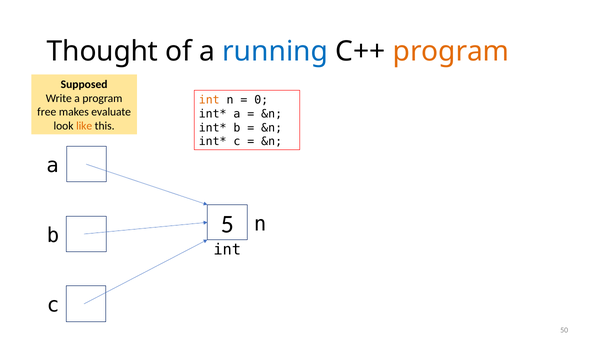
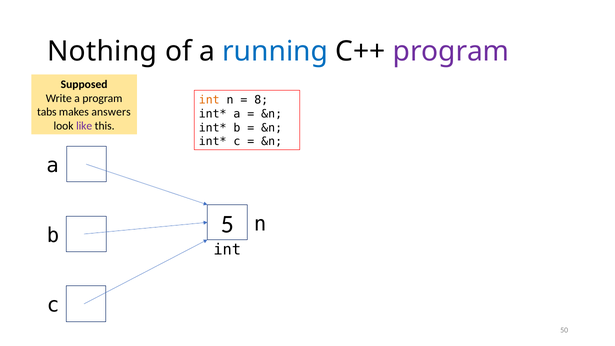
Thought: Thought -> Nothing (102, 52)
program colour: orange -> purple (451, 52)
0: 0 -> 8 (261, 100)
free: free -> tabs (47, 112)
evaluate: evaluate -> answers (111, 112)
like colour: orange -> purple (84, 126)
